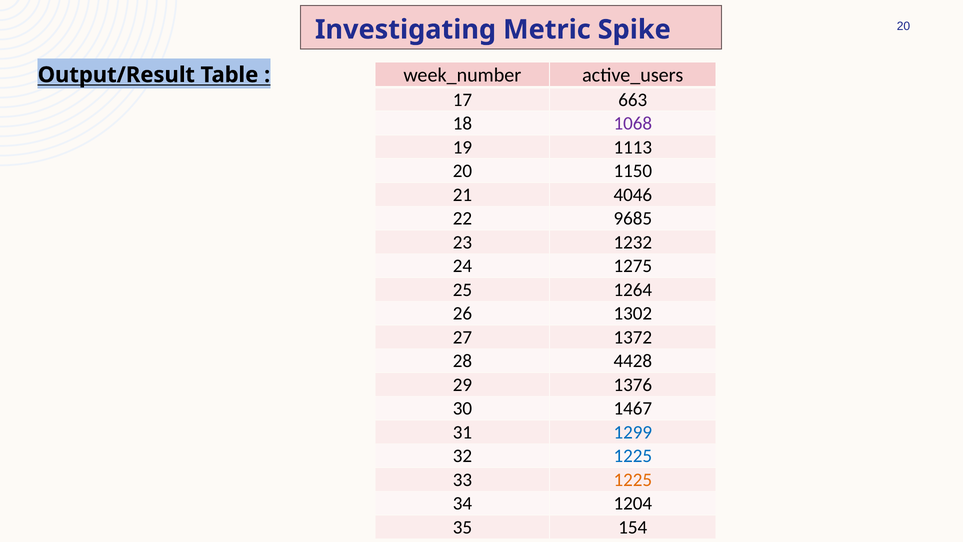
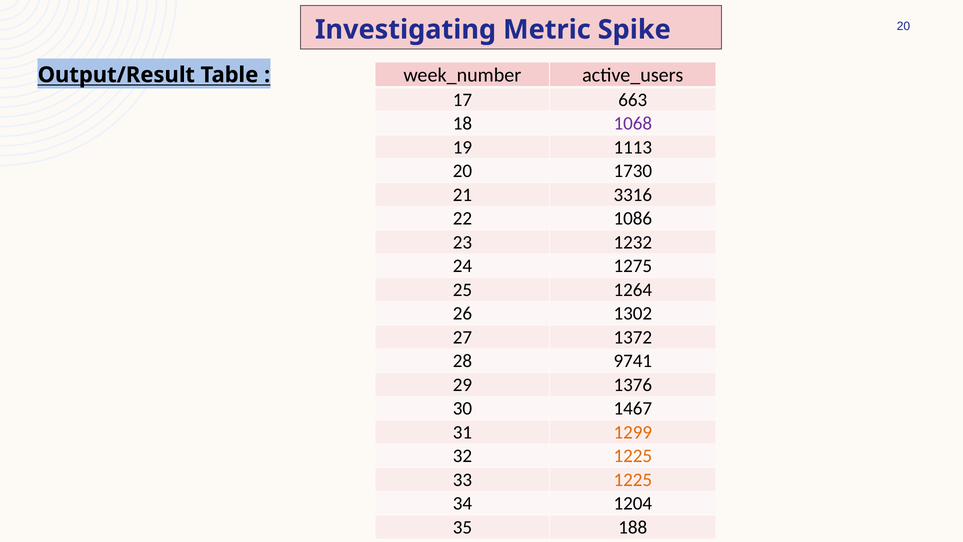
1150: 1150 -> 1730 (633, 171)
4046: 4046 -> 3316 (633, 195)
9685: 9685 -> 1086 (633, 218)
4428: 4428 -> 9741 (633, 361)
1299 colour: blue -> orange (633, 432)
1225 colour: blue -> orange (633, 456)
154: 154 -> 188 (633, 527)
